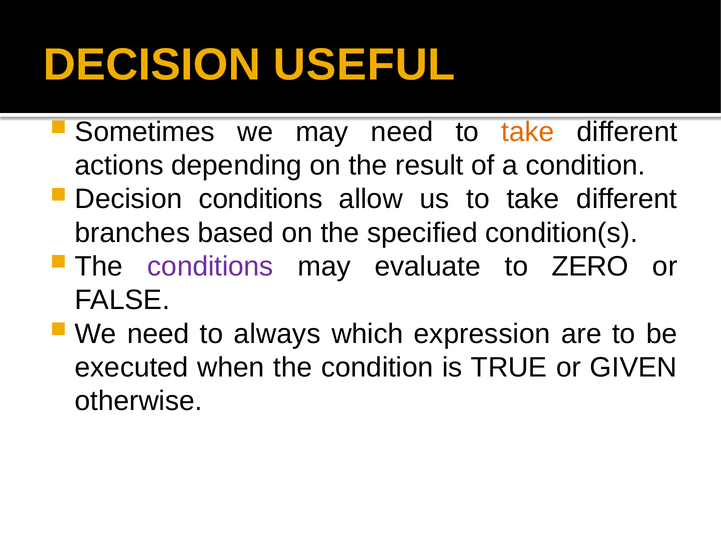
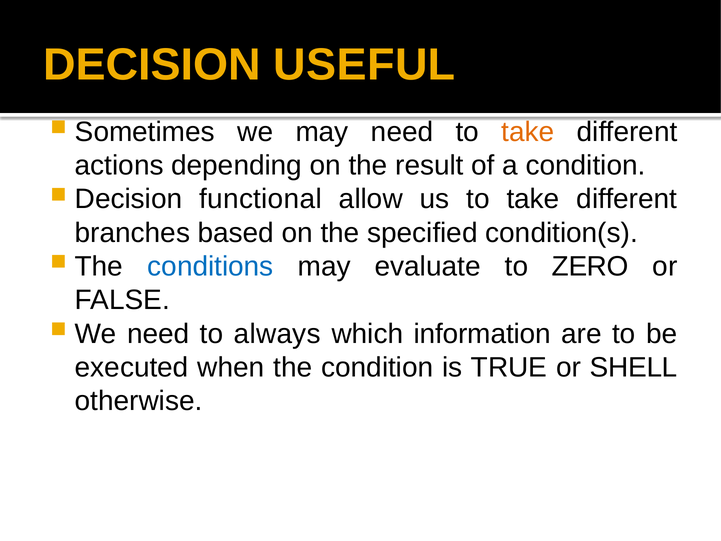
Decision conditions: conditions -> functional (260, 199)
conditions colour: purple -> blue (210, 266)
expression: expression -> information (482, 334)
GIVEN: GIVEN -> SHELL (634, 367)
